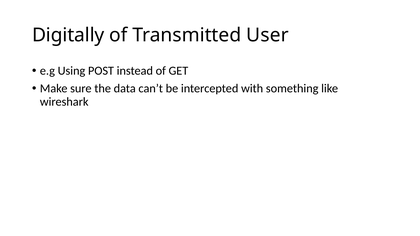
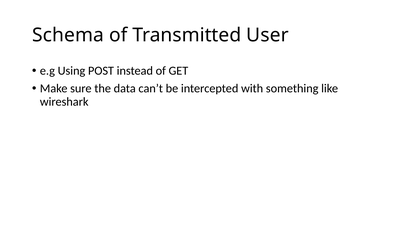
Digitally: Digitally -> Schema (68, 35)
